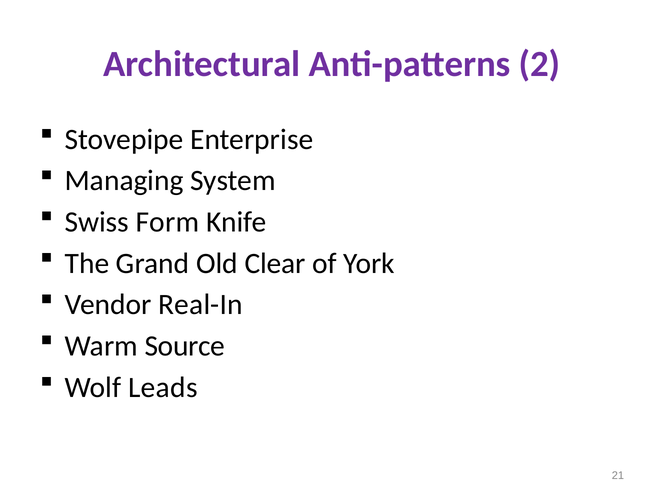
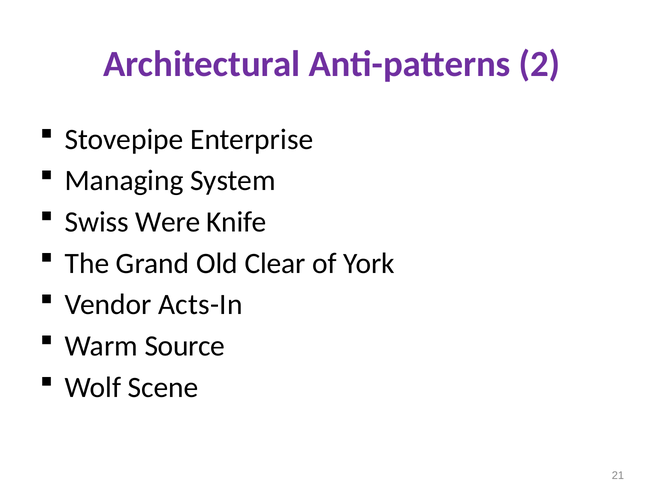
Form: Form -> Were (168, 222)
Real-In: Real-In -> Acts-In (200, 305)
Leads: Leads -> Scene (163, 387)
